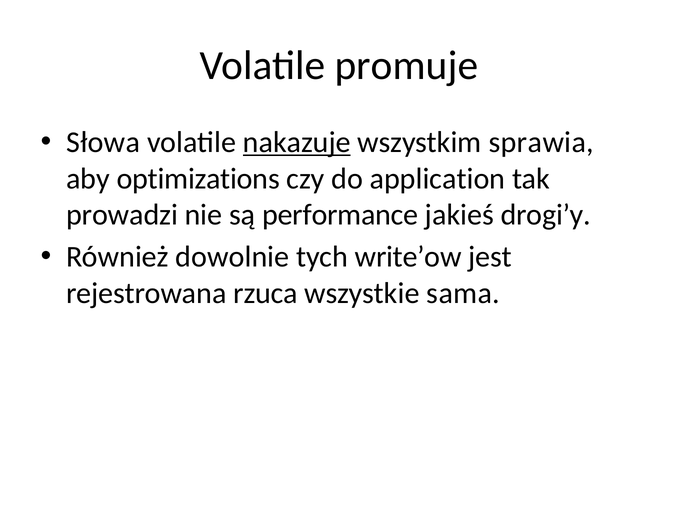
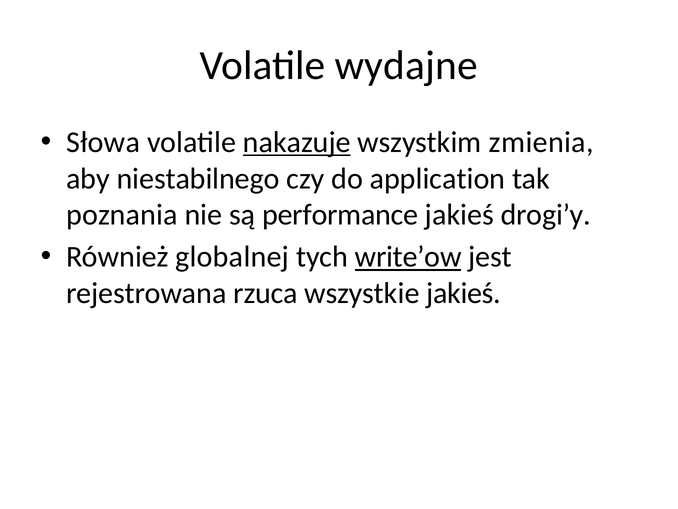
promuje: promuje -> wydajne (406, 66)
sprawia: sprawia -> zmienia (541, 142)
optimizations: optimizations -> niestabilnego (198, 178)
prowadzi: prowadzi -> poznania (122, 215)
dowolnie: dowolnie -> globalnej (232, 257)
write’ow underline: none -> present (408, 257)
wszystkie sama: sama -> jakieś (464, 293)
